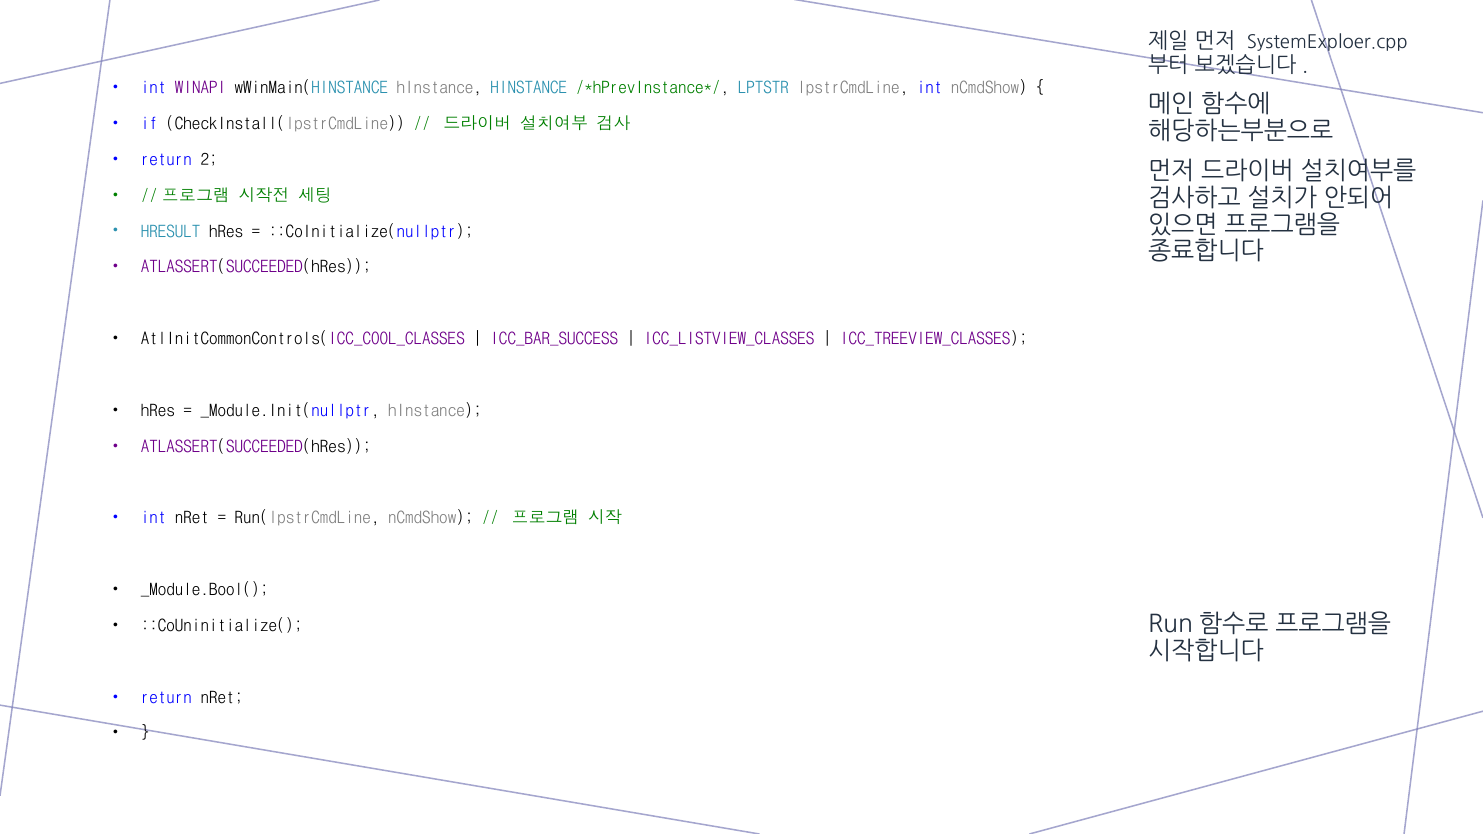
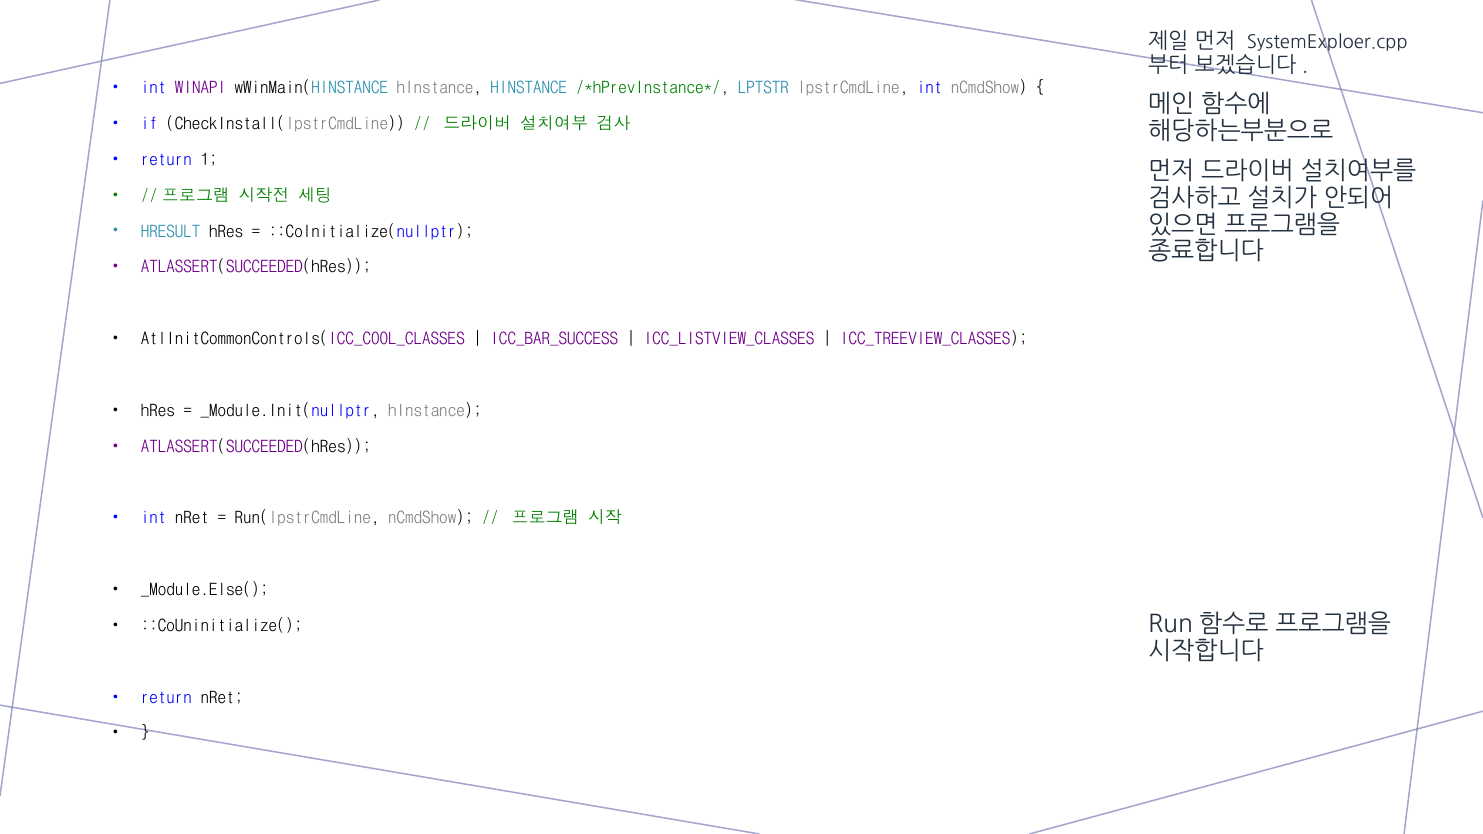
2: 2 -> 1 (209, 160)
_Module.Bool(: _Module.Bool( -> _Module.Else( (205, 590)
